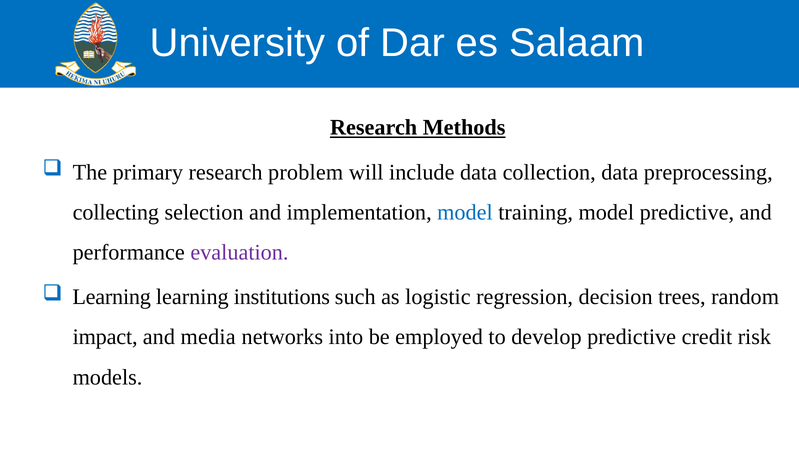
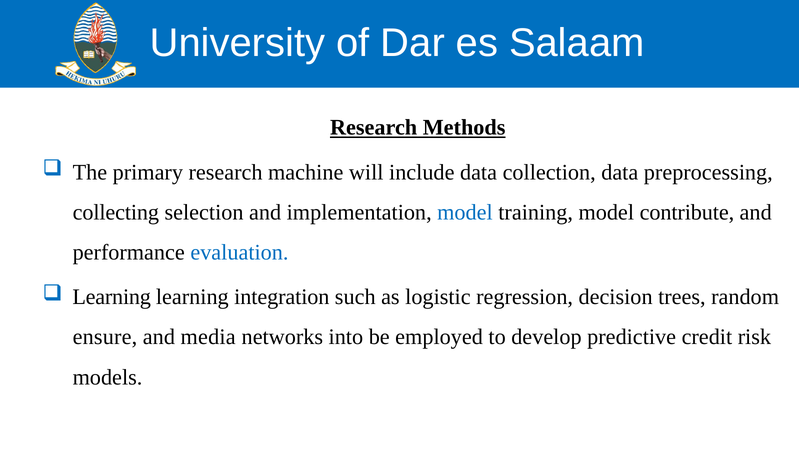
problem: problem -> machine (306, 172)
model predictive: predictive -> contribute (687, 212)
evaluation colour: purple -> blue (239, 252)
institutions: institutions -> integration (282, 297)
impact: impact -> ensure (105, 337)
